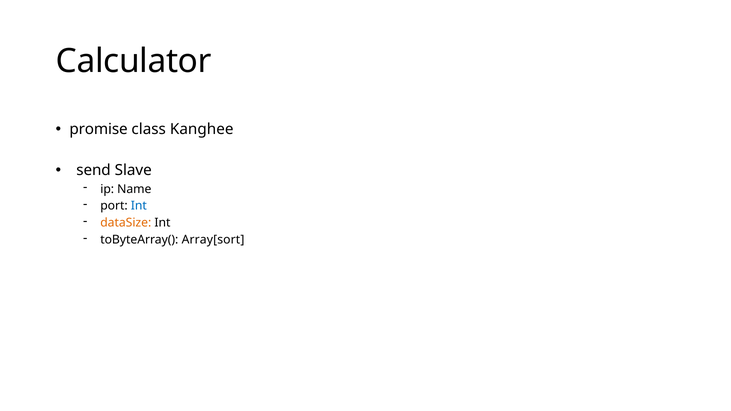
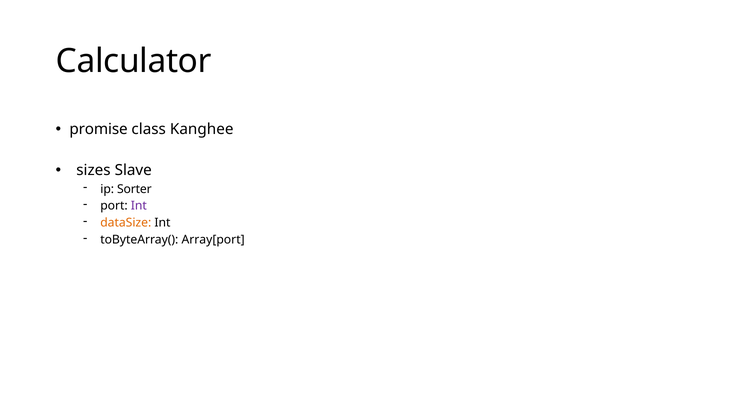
send: send -> sizes (93, 170)
Name: Name -> Sorter (134, 189)
Int colour: blue -> purple (139, 206)
Array[sort: Array[sort -> Array[port (213, 240)
